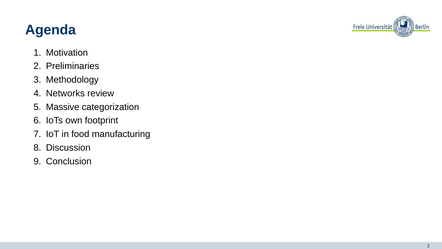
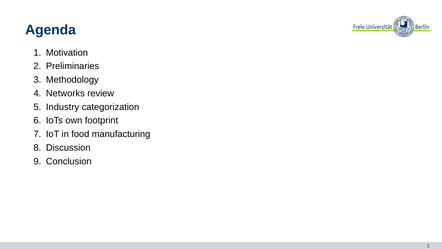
Massive: Massive -> Industry (63, 107)
